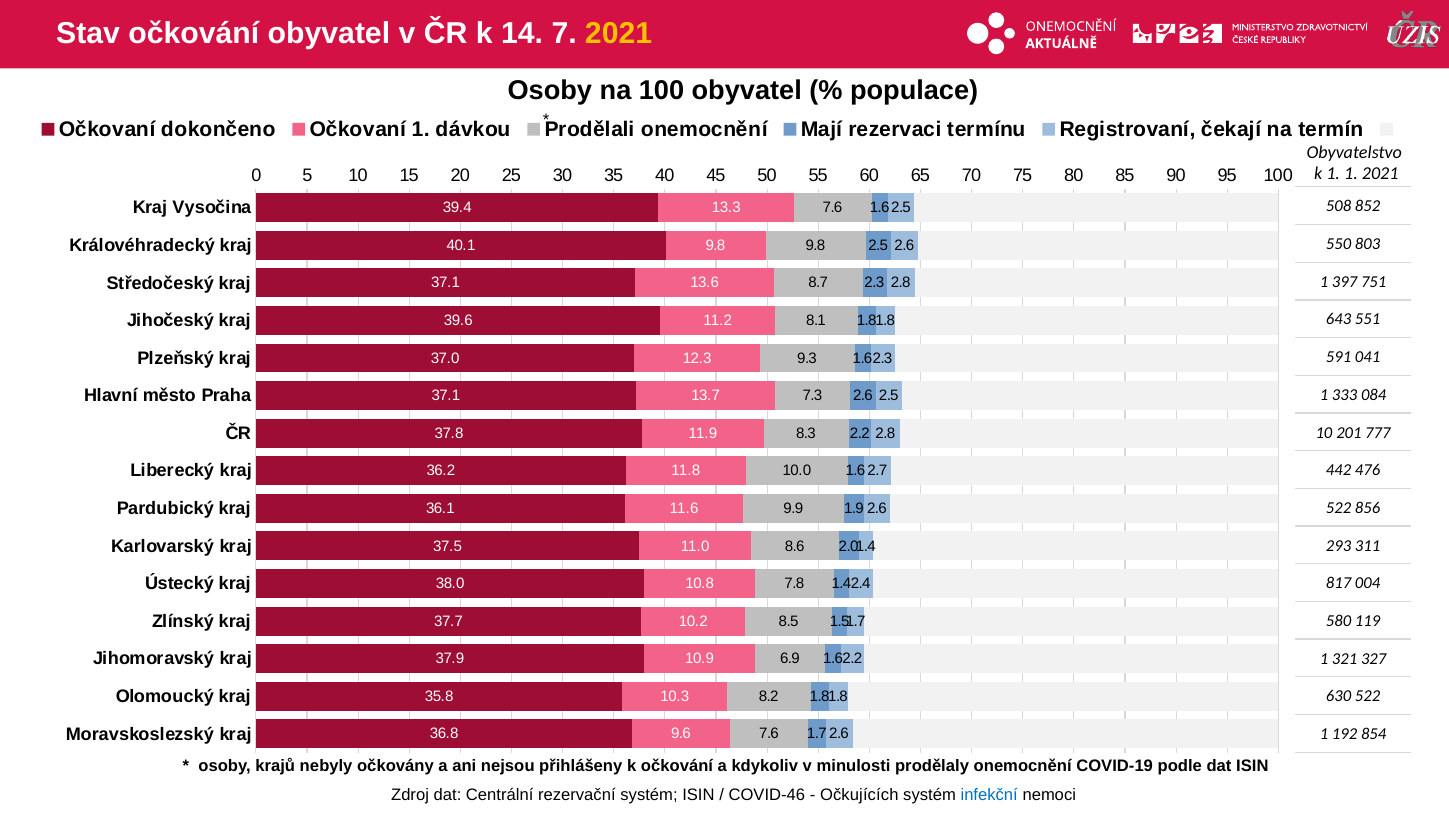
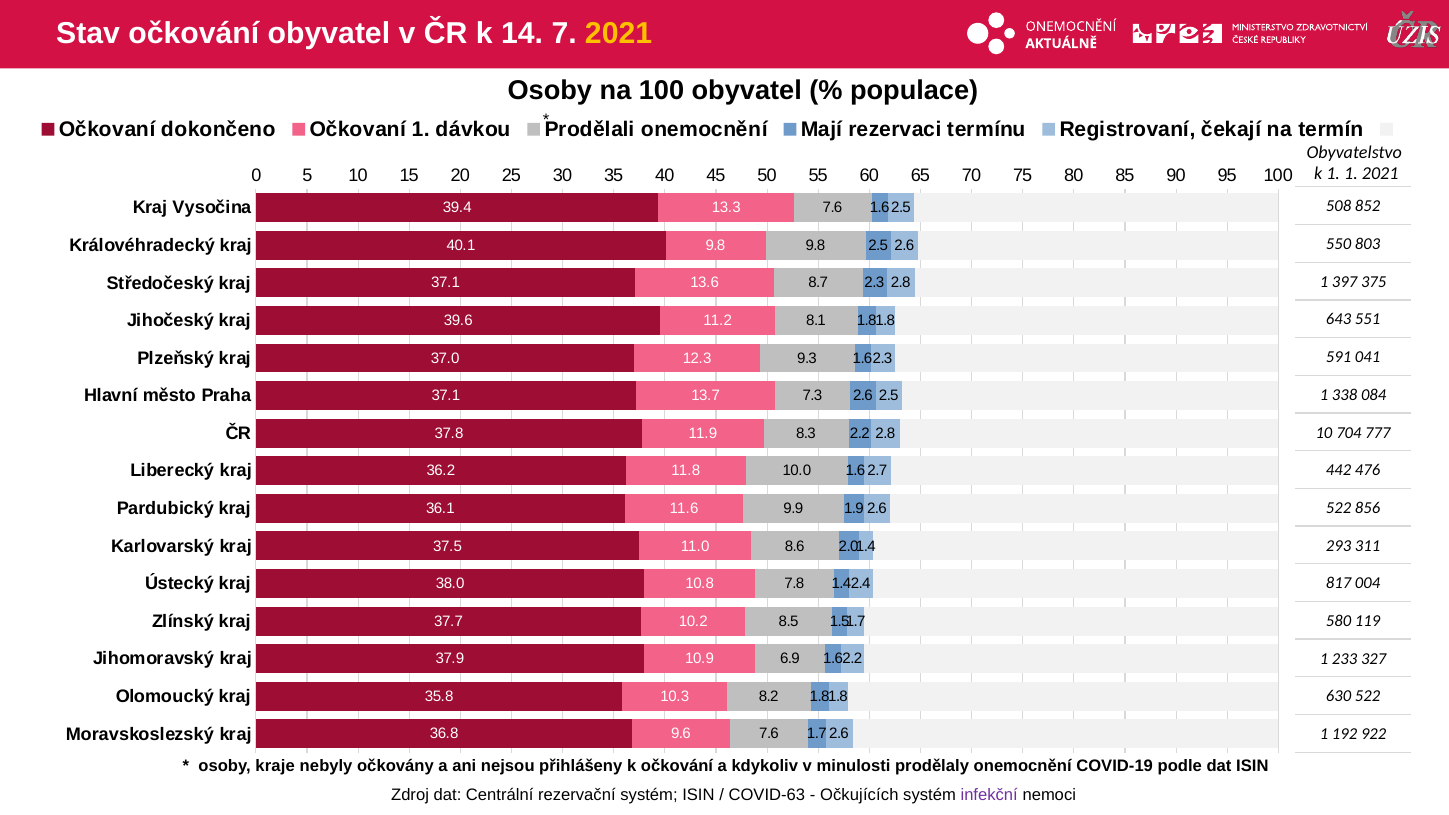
751: 751 -> 375 (1374, 282)
333: 333 -> 338 (1345, 395)
201: 201 -> 704 (1349, 433)
321: 321 -> 233 (1345, 659)
854: 854 -> 922 (1374, 734)
krajů: krajů -> kraje (275, 766)
COVID-46: COVID-46 -> COVID-63 (767, 795)
infekční colour: blue -> purple (989, 795)
